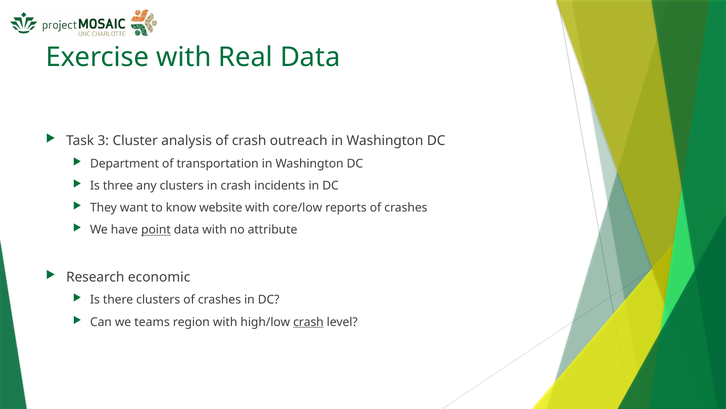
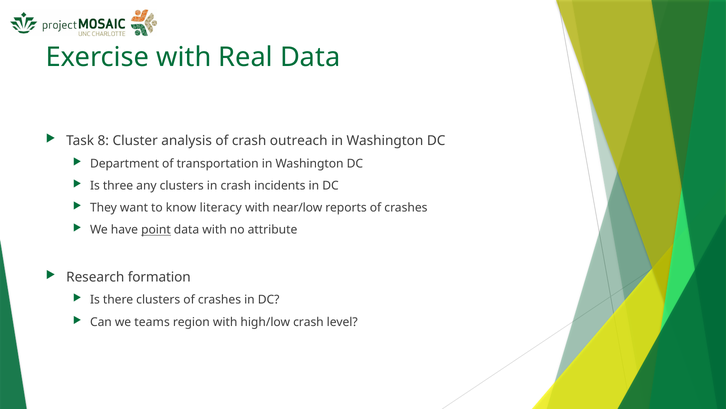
3: 3 -> 8 (103, 141)
website: website -> literacy (221, 208)
core/low: core/low -> near/low (298, 208)
economic: economic -> formation (159, 277)
crash underline: present -> none (308, 322)
